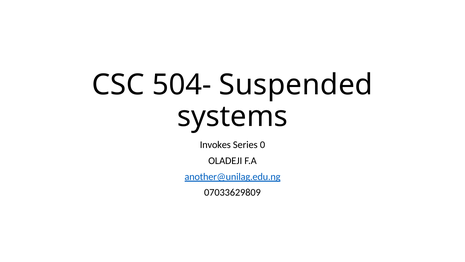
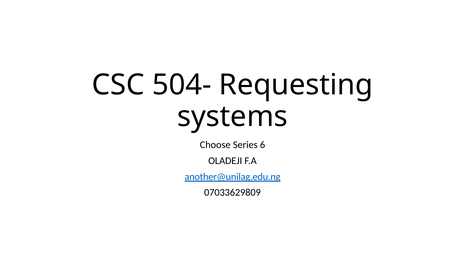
Suspended: Suspended -> Requesting (296, 85)
Invokes: Invokes -> Choose (215, 145)
0: 0 -> 6 (262, 145)
